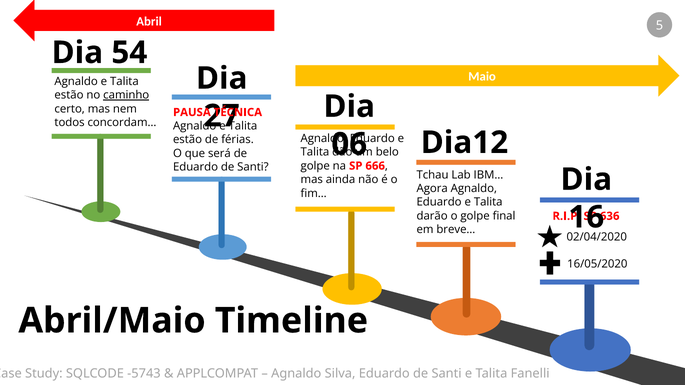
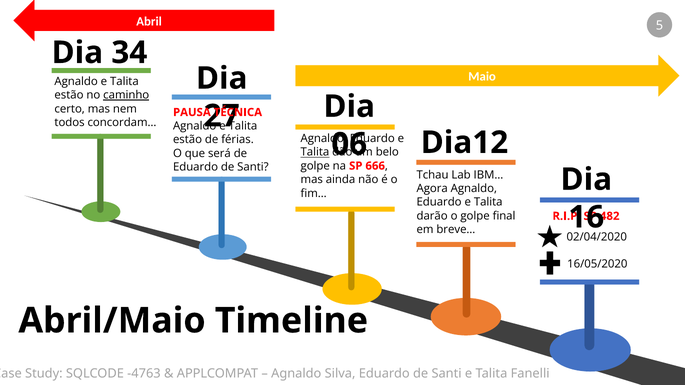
54: 54 -> 34 (129, 53)
Talita underline: none -> present (315, 152)
636: 636 -> 482 (610, 216)
-5743: -5743 -> -4763 (144, 374)
